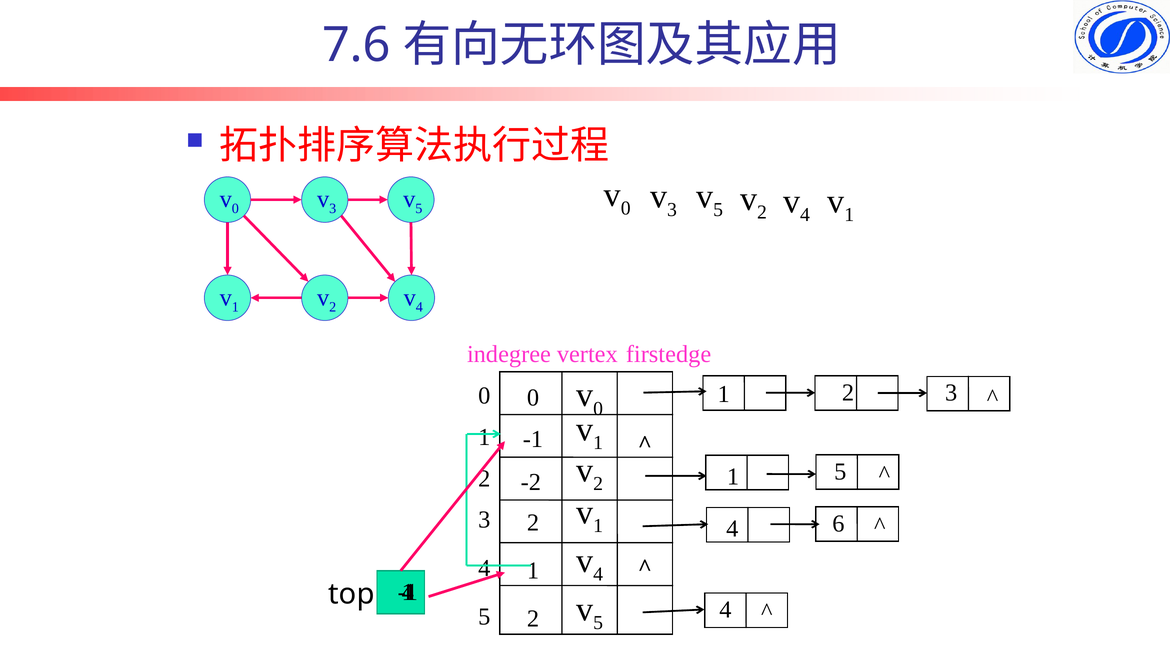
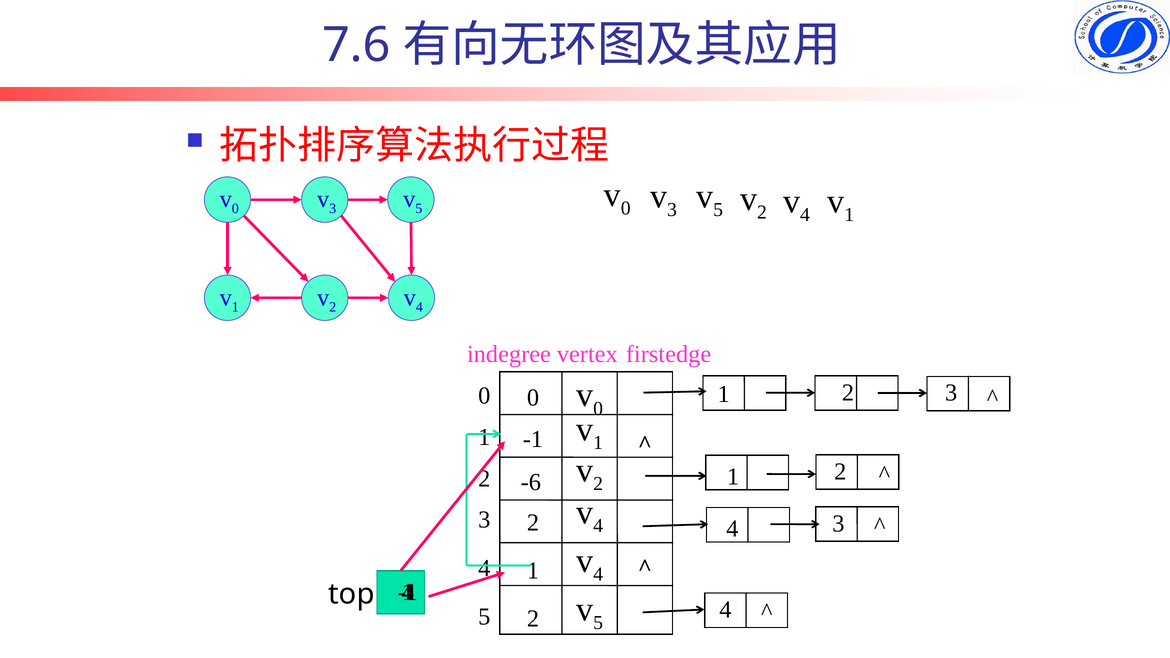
5: 5 -> 2 (840, 472)
-2: -2 -> -6 (531, 482)
1: 1 -> 4 (598, 526)
4 6: 6 -> 3 (838, 524)
